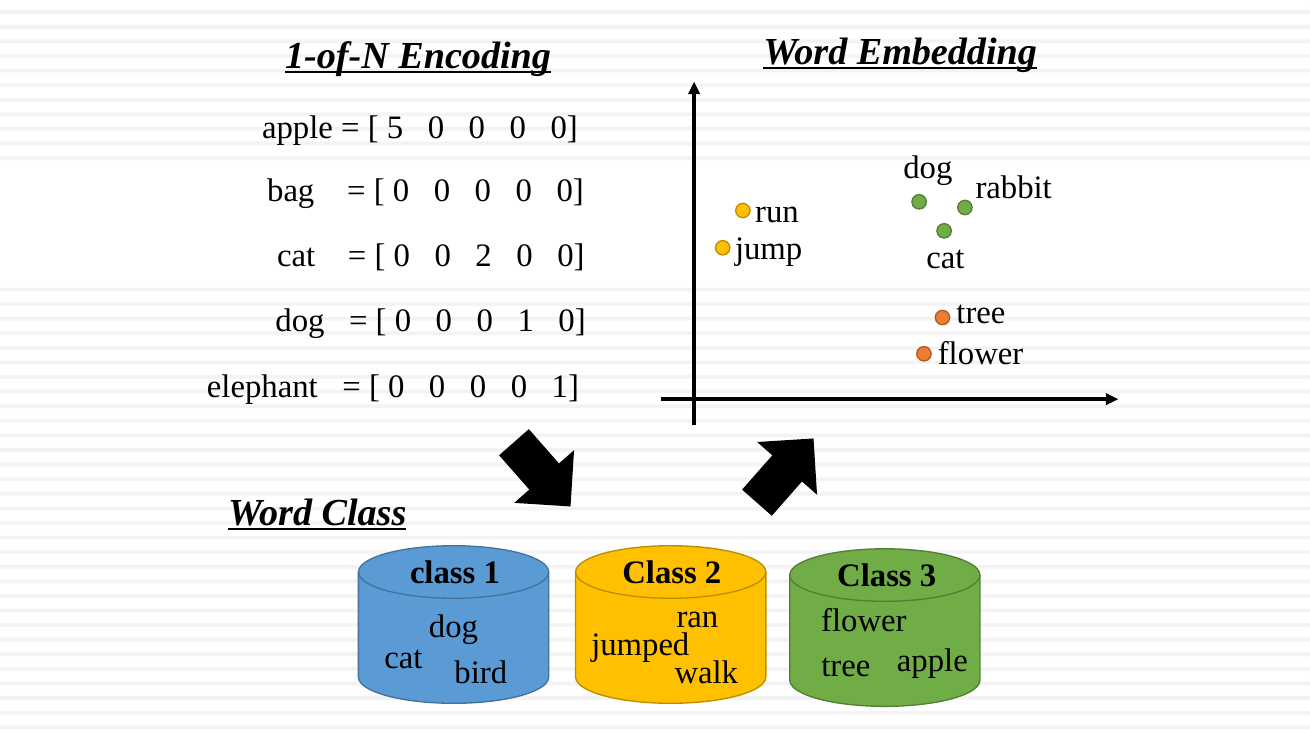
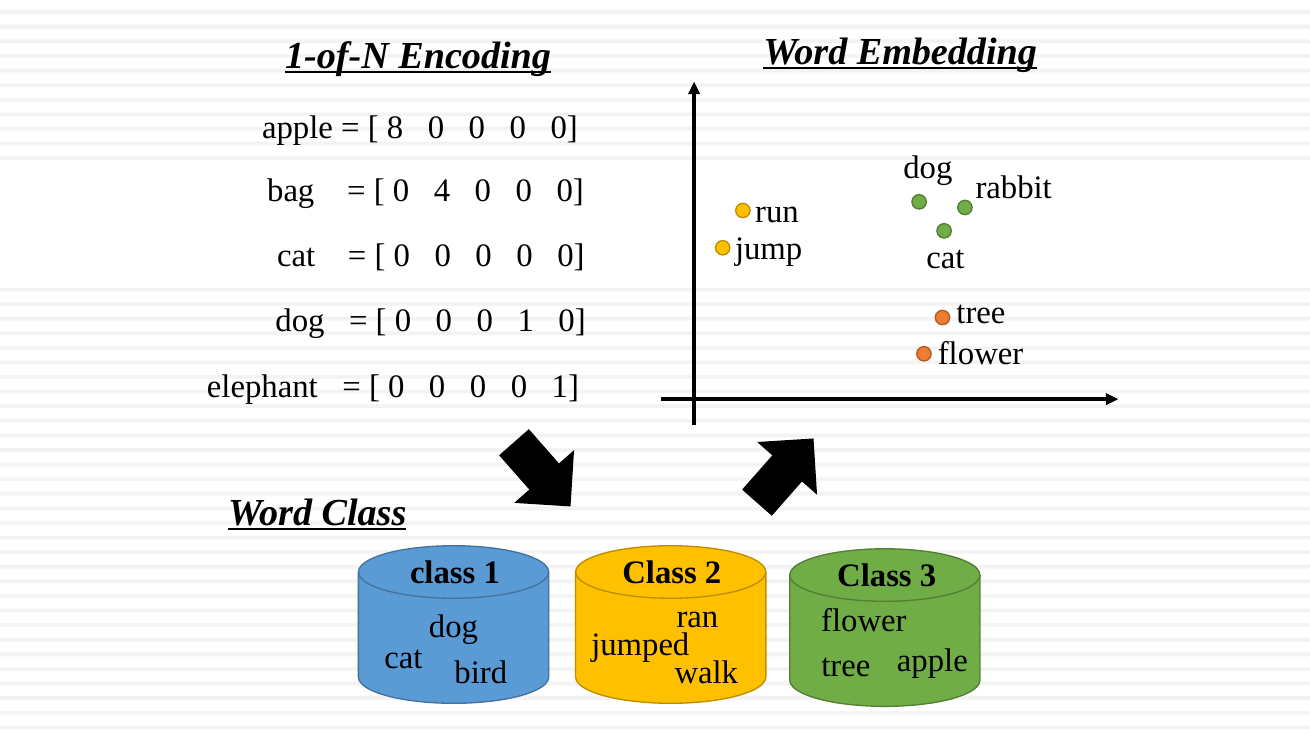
5: 5 -> 8 (395, 128)
0: 0 -> 4 (442, 191)
2: 2 -> 0 (484, 255)
